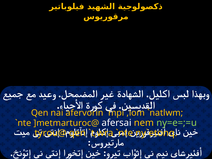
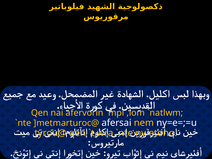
ny=e=;=u colour: light green -> white (177, 123)
